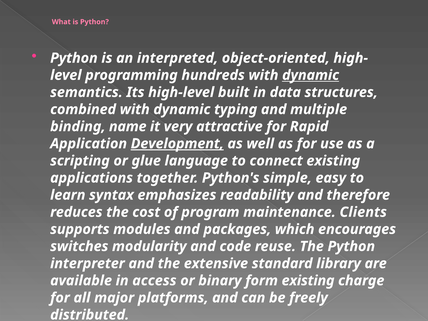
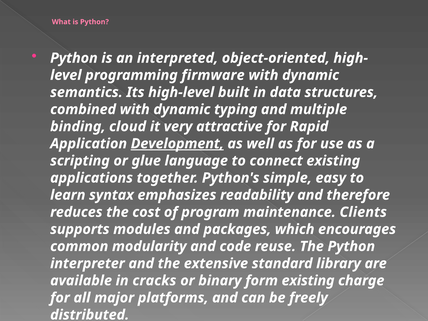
hundreds: hundreds -> firmware (213, 75)
dynamic underline: present -> none (311, 75)
name: name -> cloud (128, 127)
switches: switches -> common (79, 246)
access: access -> cracks (154, 281)
